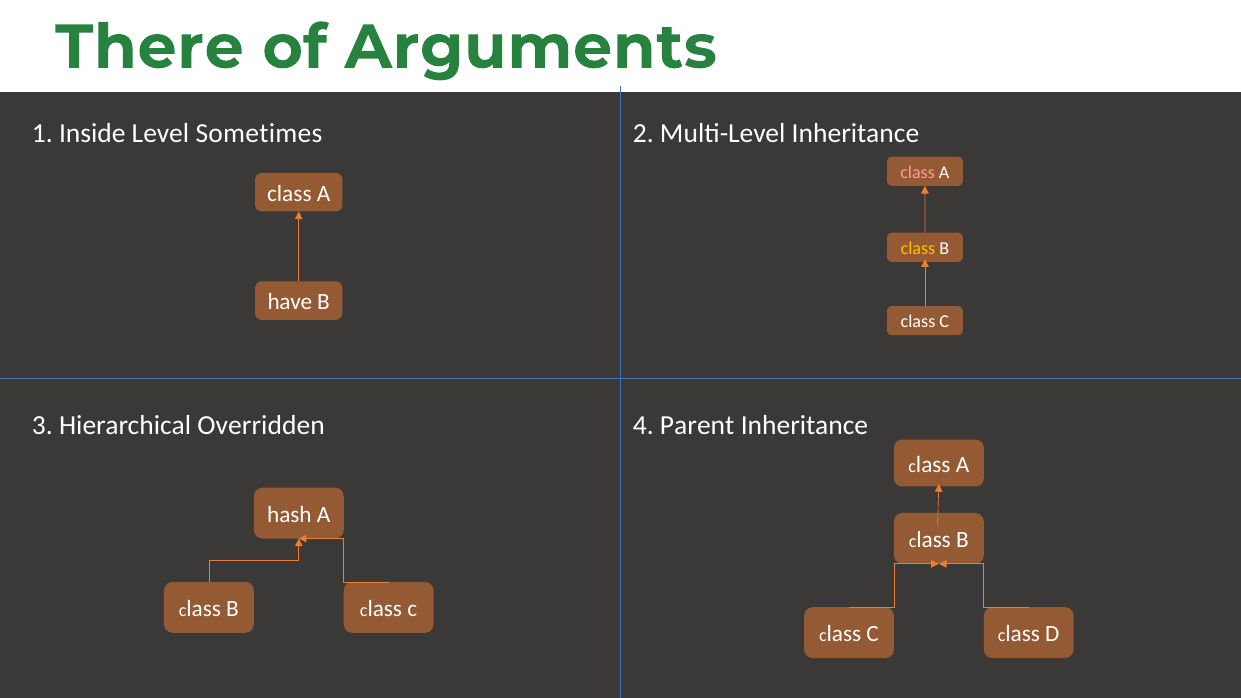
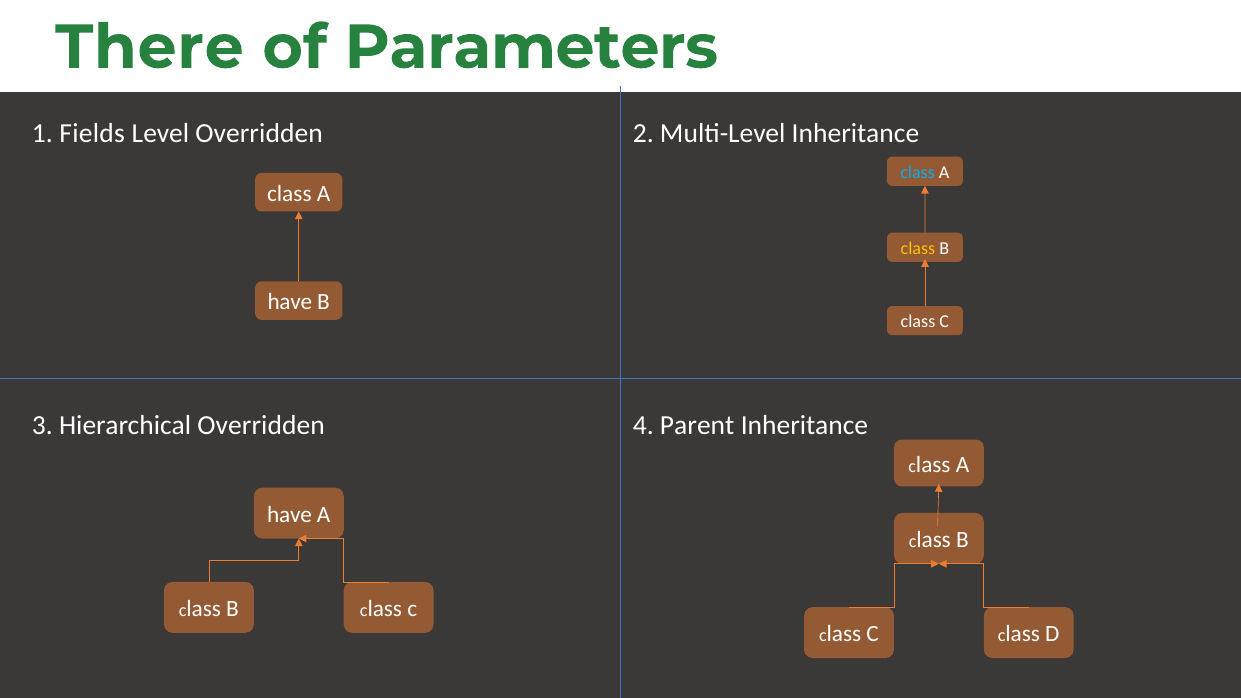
Arguments: Arguments -> Parameters (531, 47)
Inside: Inside -> Fields (92, 134)
Level Sometimes: Sometimes -> Overridden (259, 134)
class colour: pink -> light blue (918, 173)
hash: hash -> have (290, 515)
